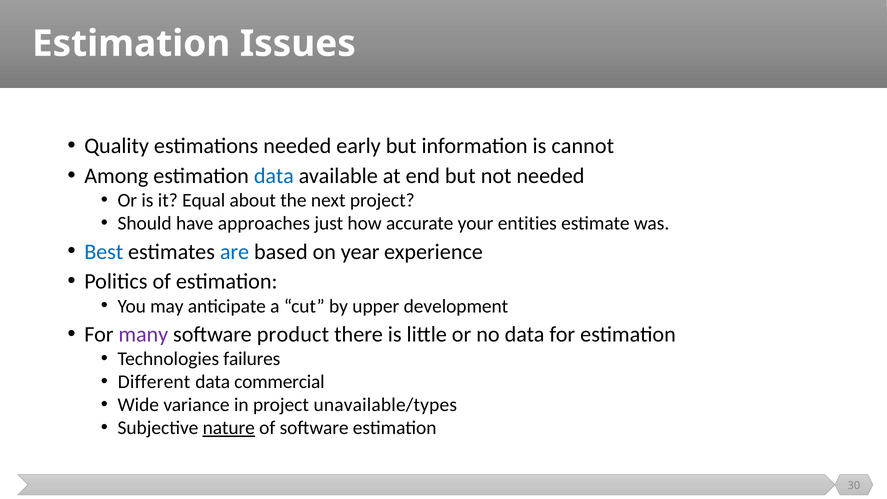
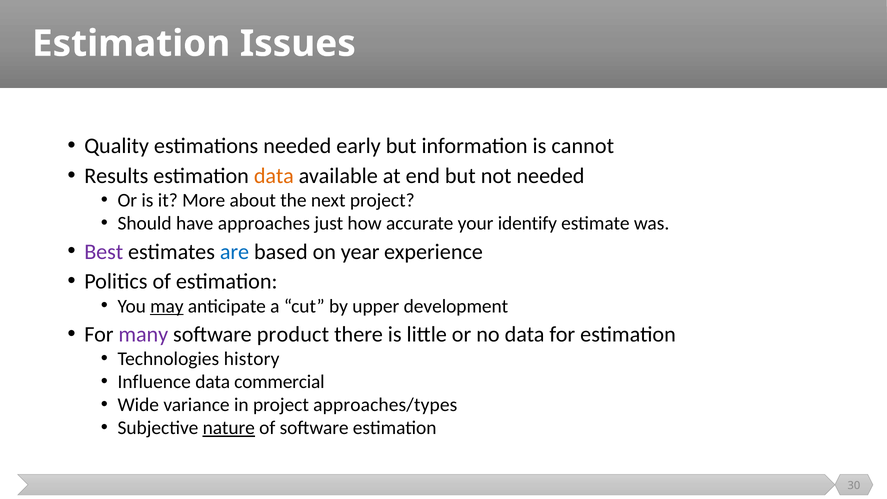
Among: Among -> Results (116, 176)
data colour: blue -> orange (274, 176)
Equal: Equal -> More (204, 200)
entities: entities -> identify (527, 223)
Best colour: blue -> purple (104, 252)
may underline: none -> present (167, 306)
failures: failures -> history (252, 359)
Different: Different -> Influence (154, 382)
unavailable/types: unavailable/types -> approaches/types (385, 405)
